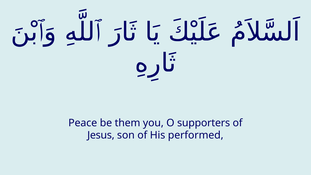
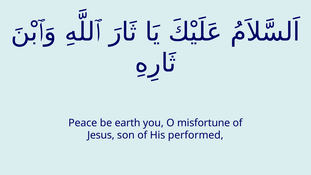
them: them -> earth (128, 123)
supporters: supporters -> misfortune (204, 123)
